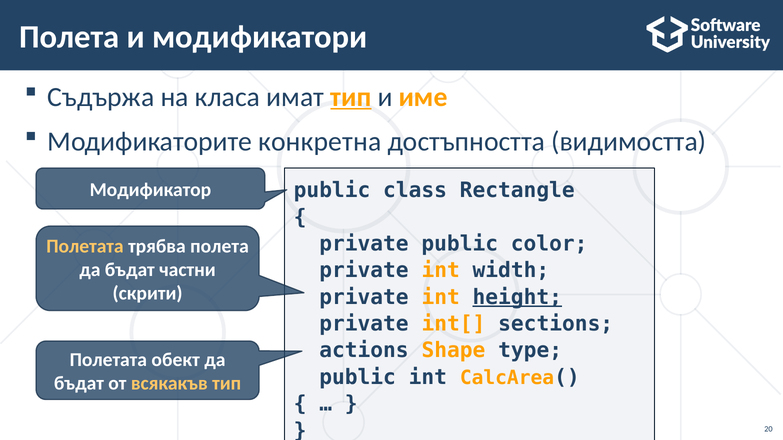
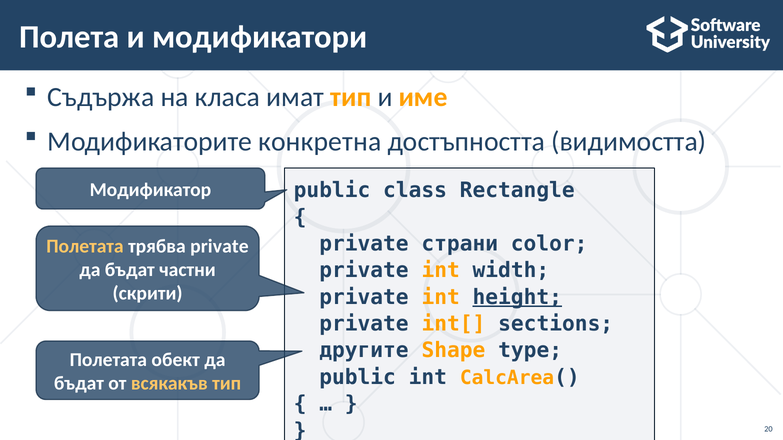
тип underline: present -> none (351, 97)
private public: public -> страни (460, 244)
трябва полета: полета -> private (219, 246)
actions: actions -> другите (364, 351)
